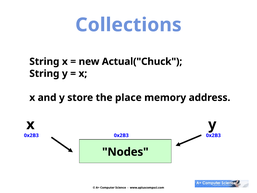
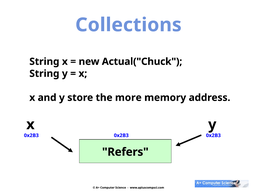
place: place -> more (128, 97)
Nodes: Nodes -> Refers (125, 152)
